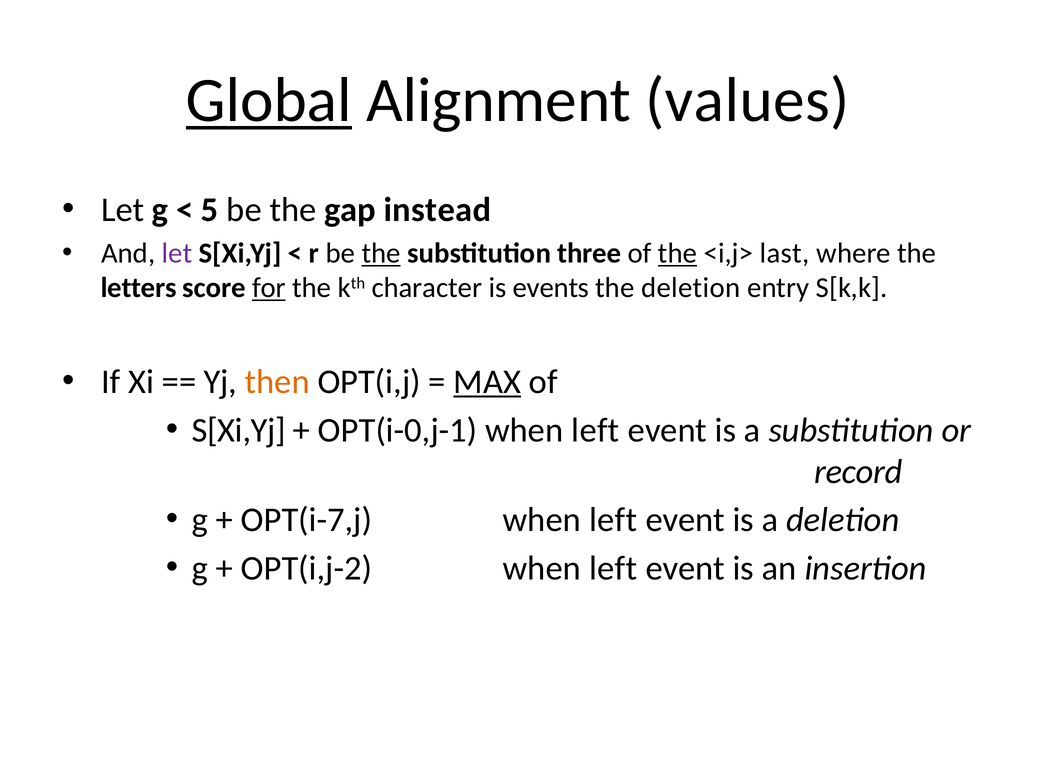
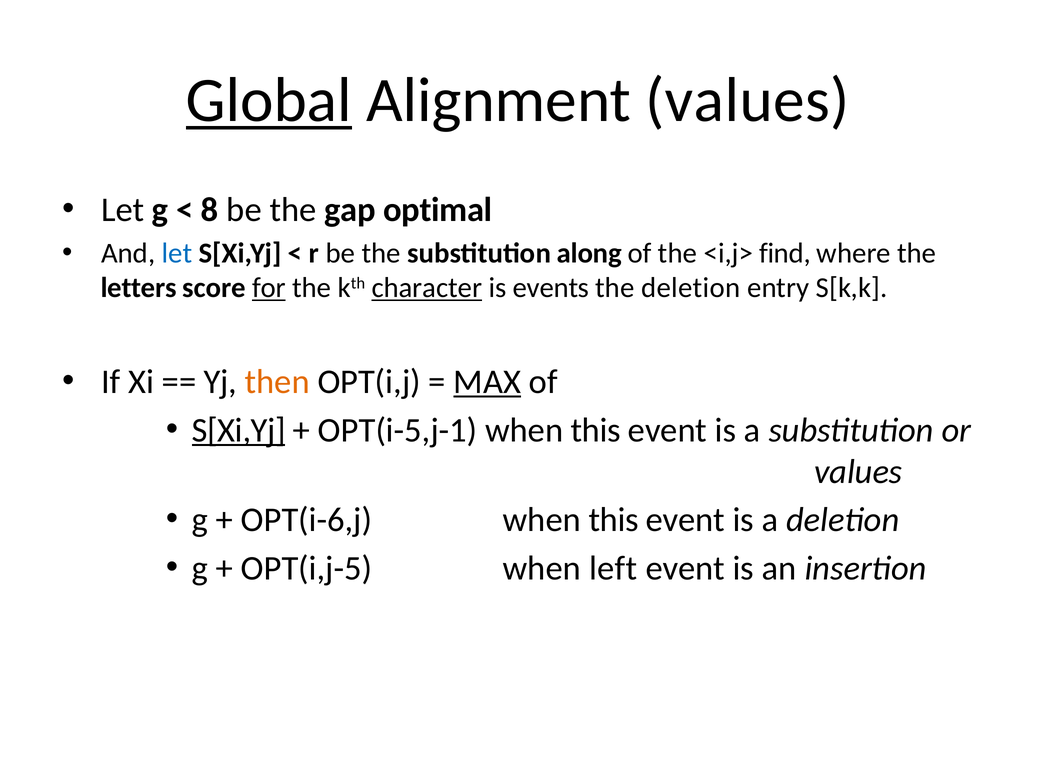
5: 5 -> 8 (210, 210)
instead: instead -> optimal (438, 210)
let colour: purple -> blue (177, 253)
the underline: present -> none (381, 253)
three: three -> along (589, 253)
the underline: present -> none (678, 253)
last: last -> find (785, 253)
character underline: none -> present (427, 288)
S[Xi,Yj underline: none -> present (239, 430)
OPT(i-0,j-1: OPT(i-0,j-1 -> OPT(i-5,j-1 (398, 430)
left: left -> this (596, 430)
record: record -> values (858, 471)
OPT(i-7,j: OPT(i-7,j -> OPT(i-6,j (307, 520)
left: left -> this (614, 520)
OPT(i,j-2: OPT(i,j-2 -> OPT(i,j-5 (306, 568)
